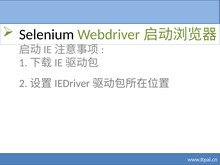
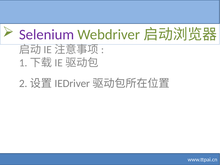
Selenium colour: black -> purple (47, 35)
